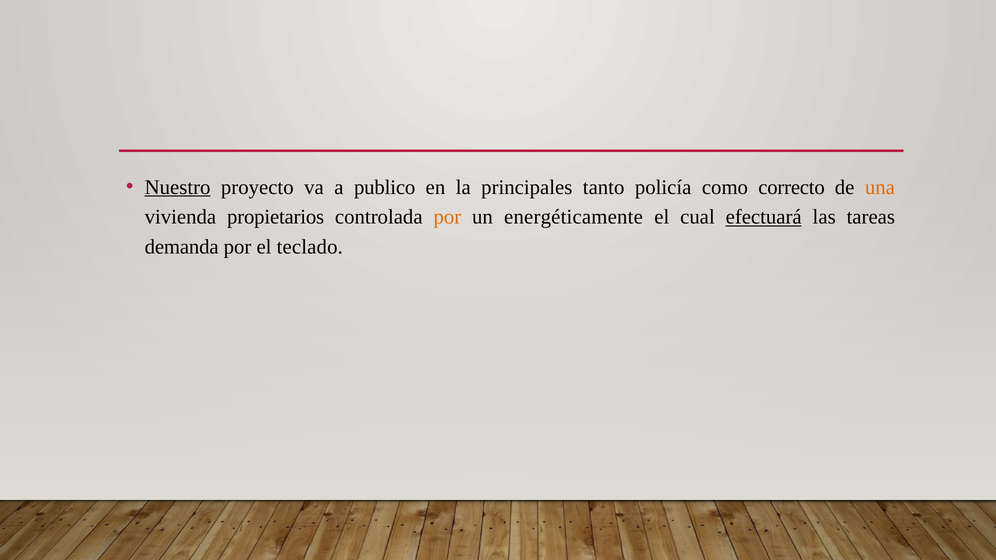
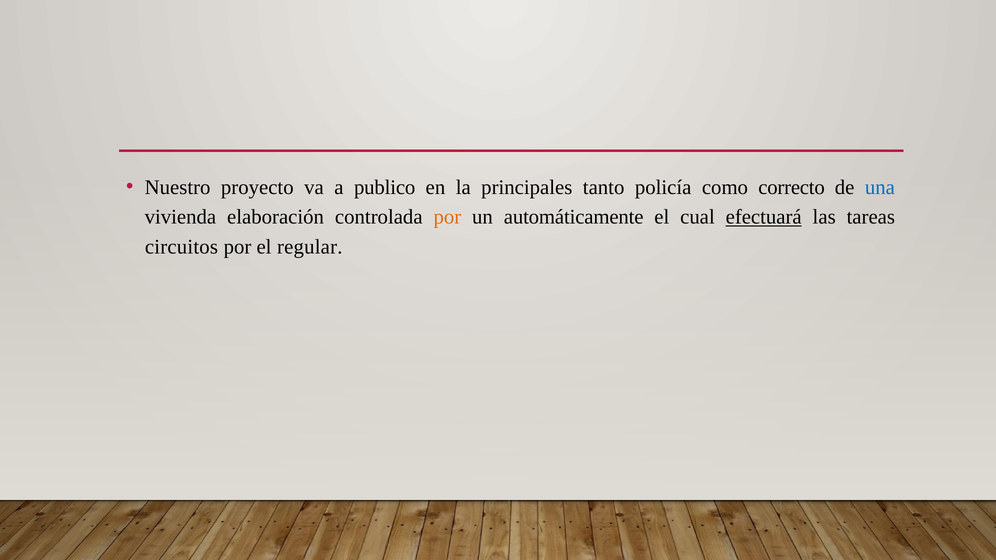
Nuestro underline: present -> none (178, 187)
una colour: orange -> blue (880, 187)
propietarios: propietarios -> elaboración (276, 217)
energéticamente: energéticamente -> automáticamente (574, 217)
demanda: demanda -> circuitos (181, 247)
teclado: teclado -> regular (310, 247)
